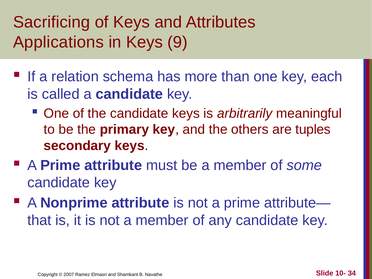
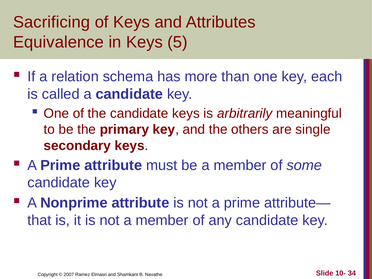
Applications: Applications -> Equivalence (58, 42)
9: 9 -> 5 (177, 42)
tuples: tuples -> single (313, 129)
